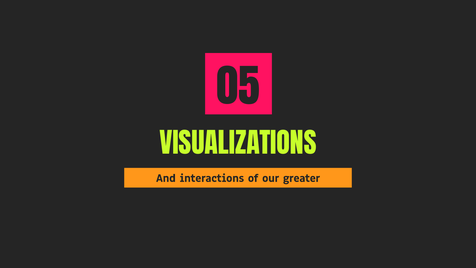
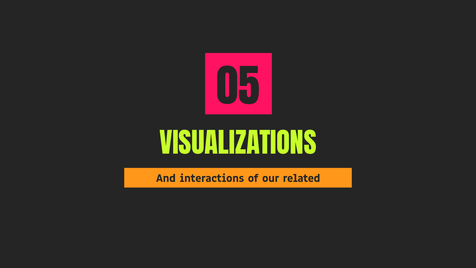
greater: greater -> related (302, 178)
